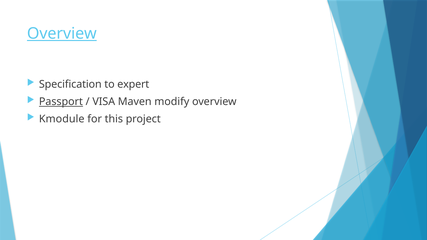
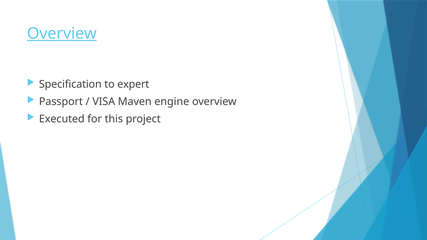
Passport underline: present -> none (61, 102)
modify: modify -> engine (172, 102)
Kmodule: Kmodule -> Executed (62, 119)
